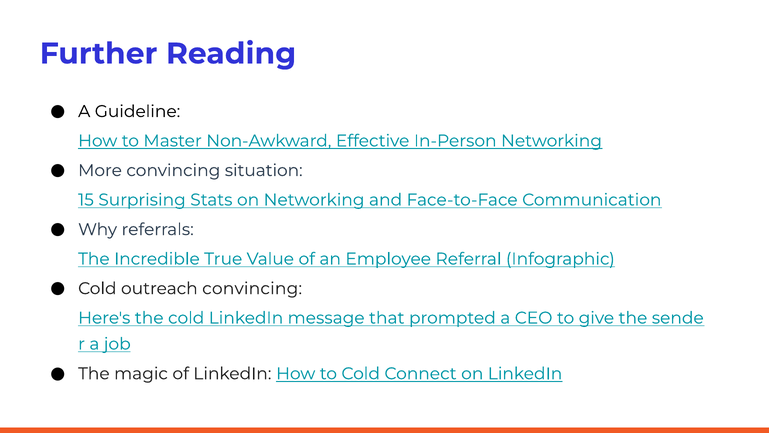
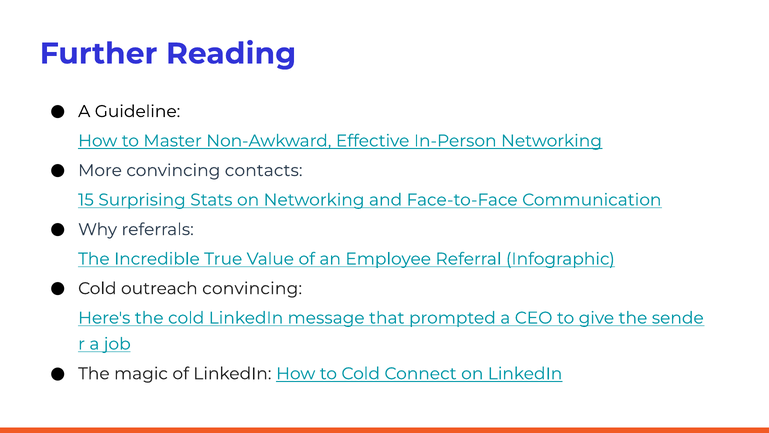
situation: situation -> contacts (264, 170)
